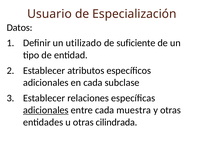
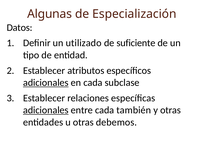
Usuario: Usuario -> Algunas (50, 14)
adicionales underline: none -> present (46, 82)
muestra: muestra -> también (134, 110)
cilindrada: cilindrada -> debemos (116, 122)
